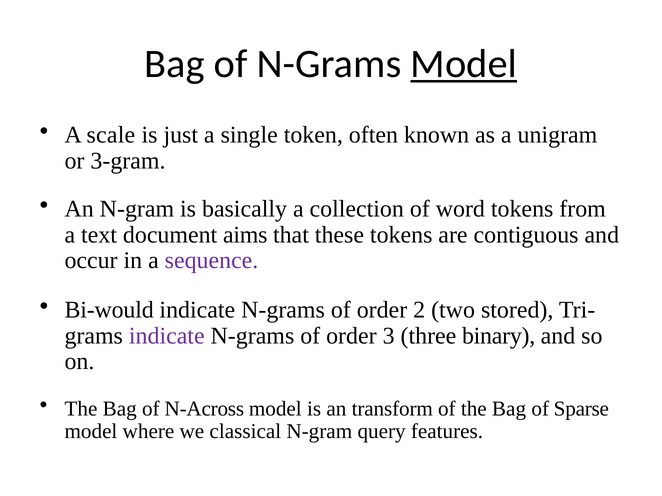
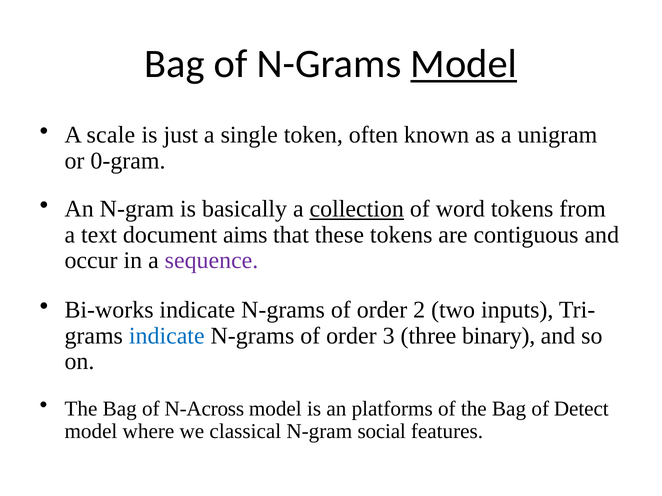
3-gram: 3-gram -> 0-gram (128, 161)
collection underline: none -> present (357, 209)
Bi-would: Bi-would -> Bi-works (109, 310)
stored: stored -> inputs (517, 310)
indicate colour: purple -> blue (167, 336)
transform: transform -> platforms (392, 409)
Sparse: Sparse -> Detect (581, 409)
query: query -> social (382, 432)
